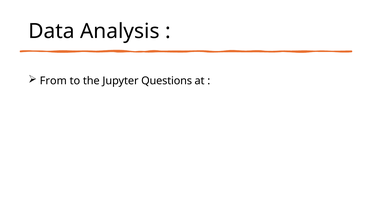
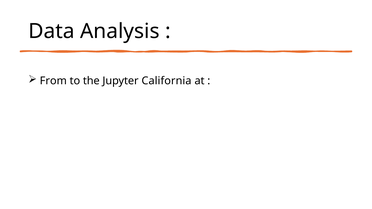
Questions: Questions -> California (166, 81)
